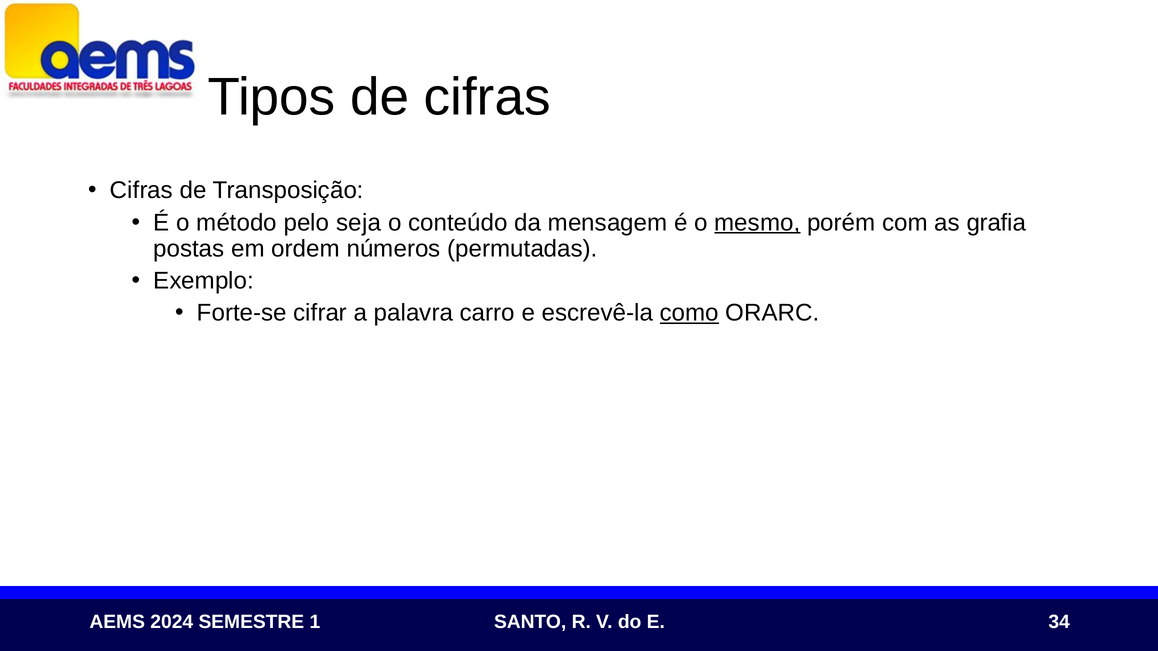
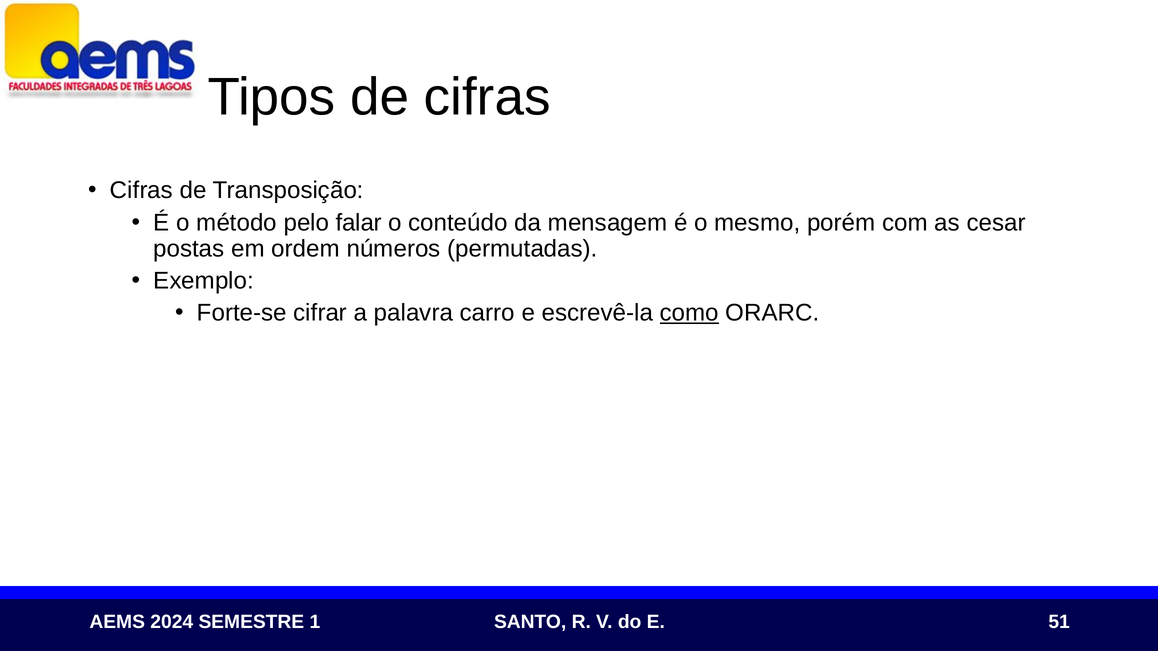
seja: seja -> falar (359, 223)
mesmo underline: present -> none (757, 223)
grafia: grafia -> cesar (996, 223)
34: 34 -> 51 (1059, 622)
